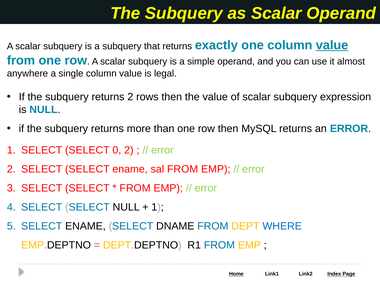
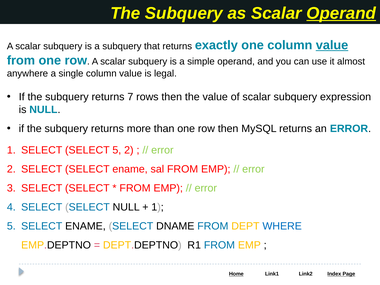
Operand underline: none -> present (341, 13)
returns 2: 2 -> 7 (130, 97)
SELECT 0: 0 -> 5 (117, 150)
